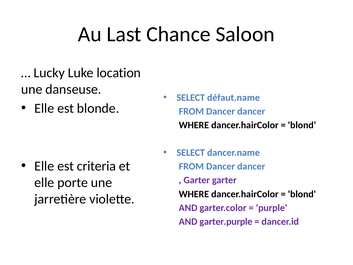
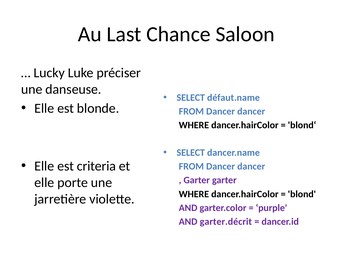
location: location -> préciser (119, 73)
garter.purple: garter.purple -> garter.décrit (226, 221)
